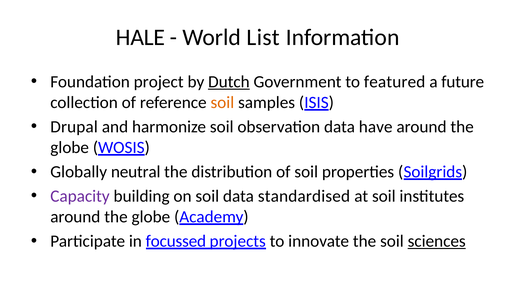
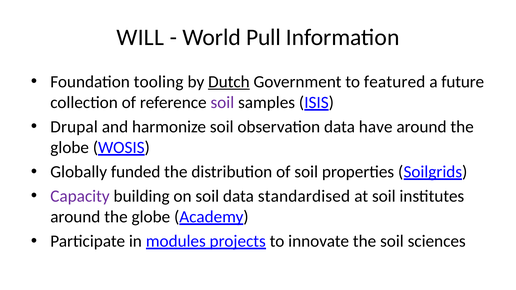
HALE: HALE -> WILL (140, 37)
List: List -> Pull (263, 37)
project: project -> tooling (159, 82)
soil colour: orange -> purple (222, 102)
neutral: neutral -> funded (136, 172)
focussed: focussed -> modules (176, 241)
sciences underline: present -> none (437, 241)
